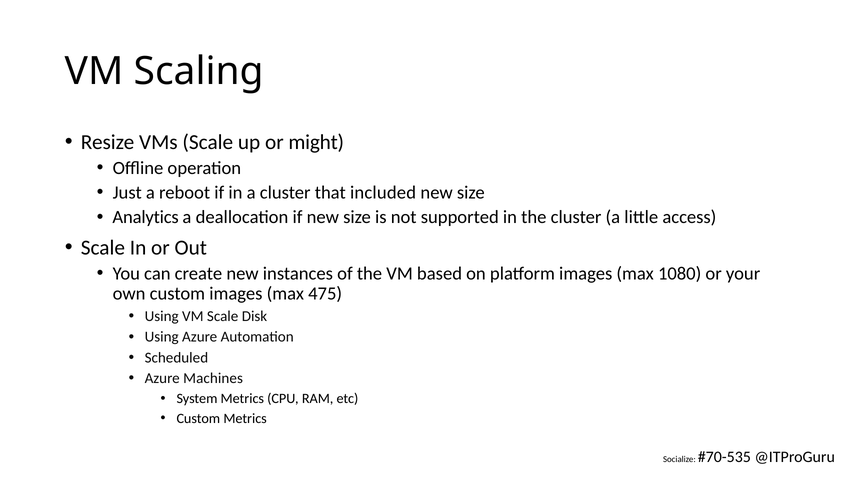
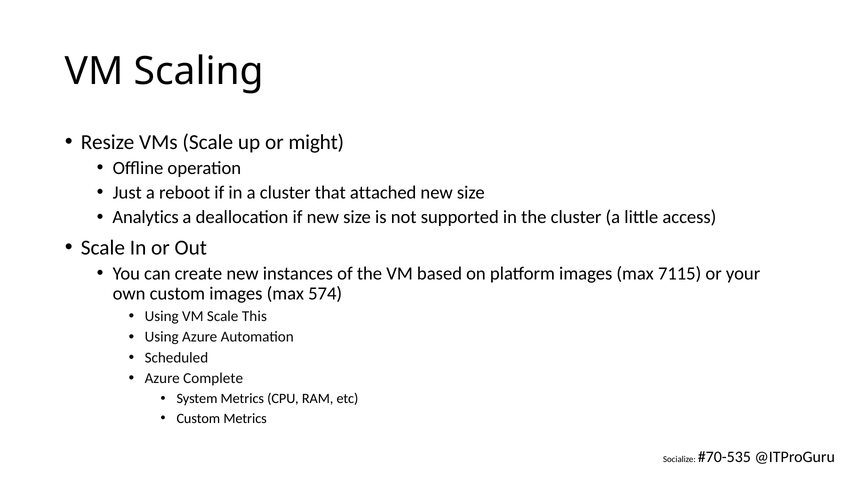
included: included -> attached (383, 192)
1080: 1080 -> 7115 (680, 273)
475: 475 -> 574 (325, 293)
Disk: Disk -> This (254, 316)
Machines: Machines -> Complete (213, 378)
